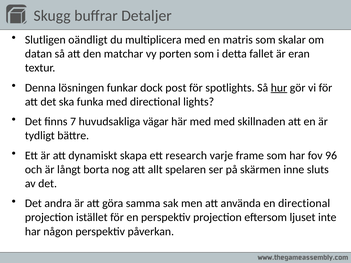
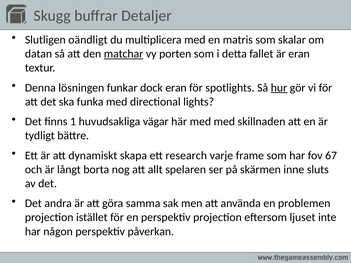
matchar underline: none -> present (124, 54)
dock post: post -> eran (176, 88)
7: 7 -> 1 (73, 122)
96: 96 -> 67 (331, 156)
en directional: directional -> problemen (304, 204)
